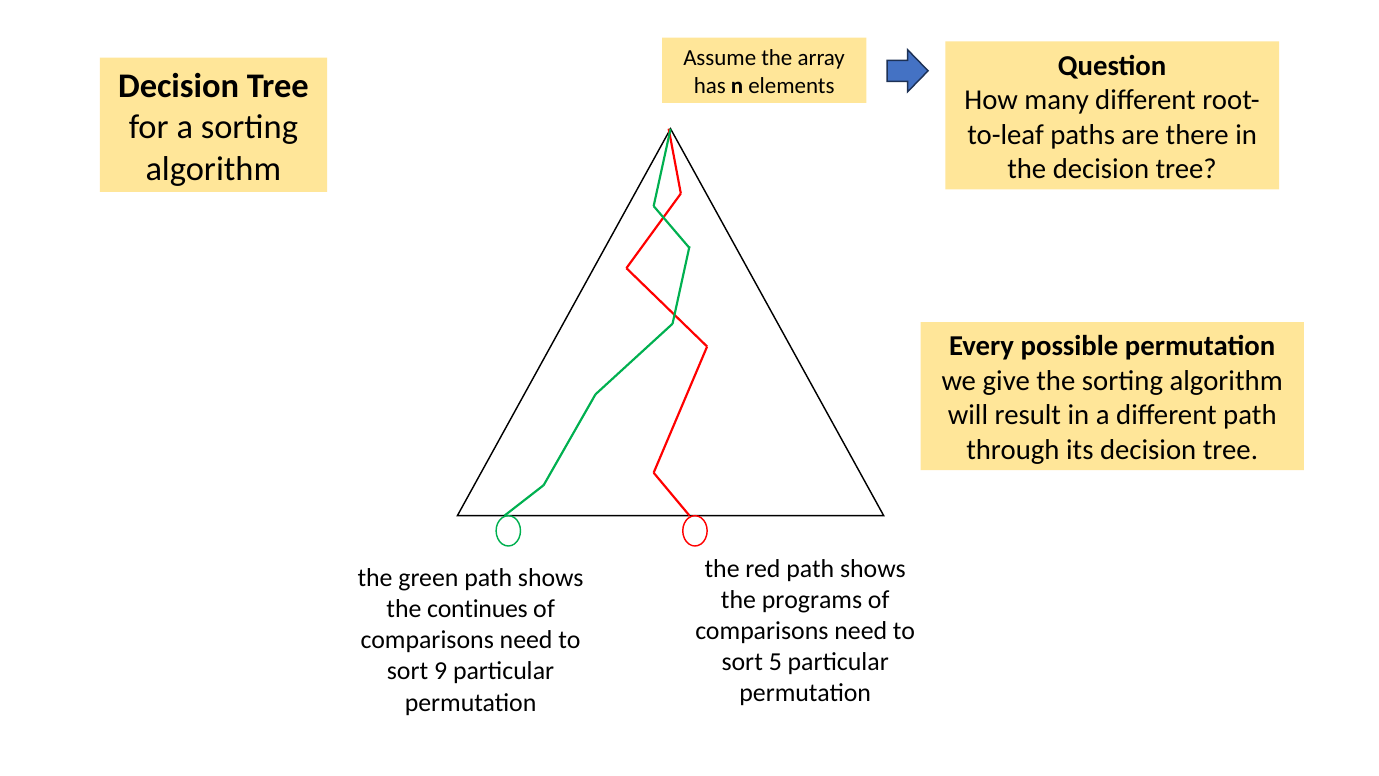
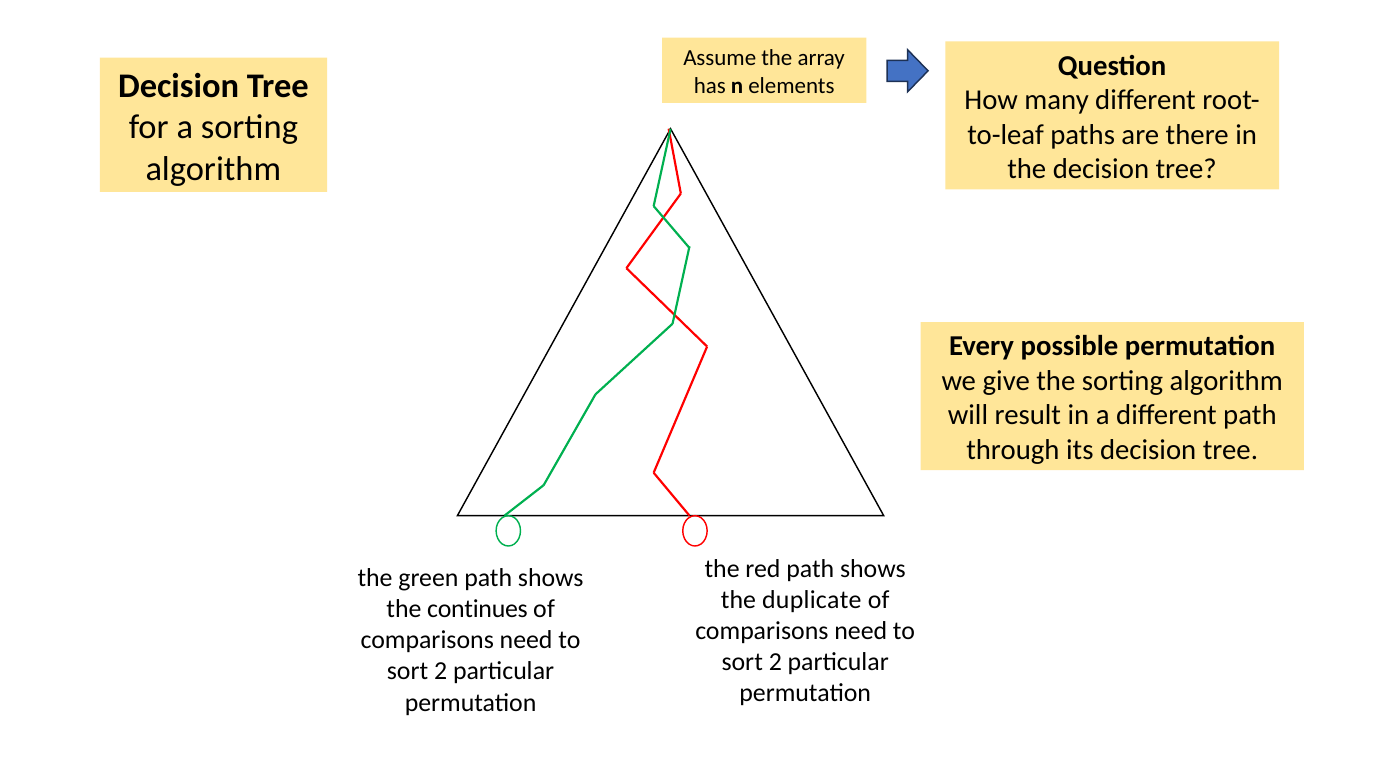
programs: programs -> duplicate (812, 599)
5: 5 -> 2 (775, 661)
9: 9 -> 2 (441, 671)
